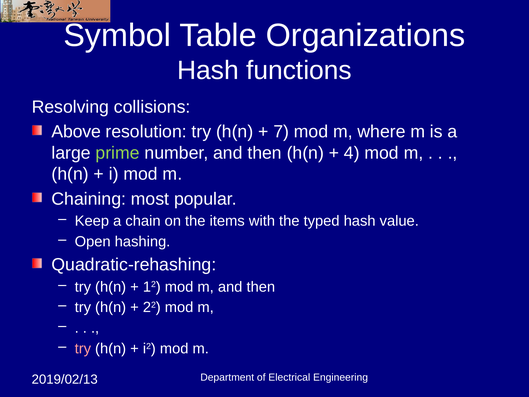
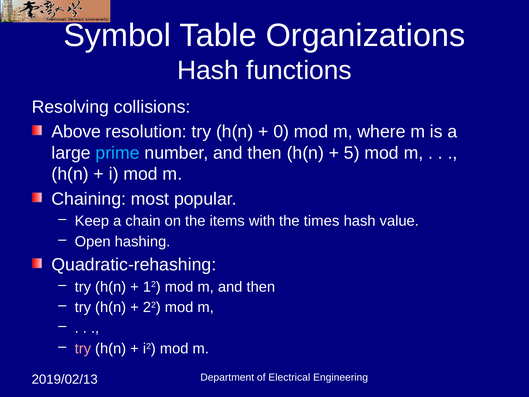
7: 7 -> 0 (281, 132)
prime colour: light green -> light blue (118, 153)
4: 4 -> 5 (352, 153)
typed: typed -> times (322, 221)
